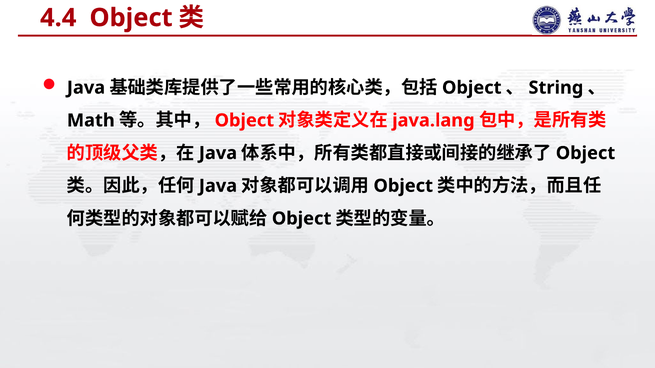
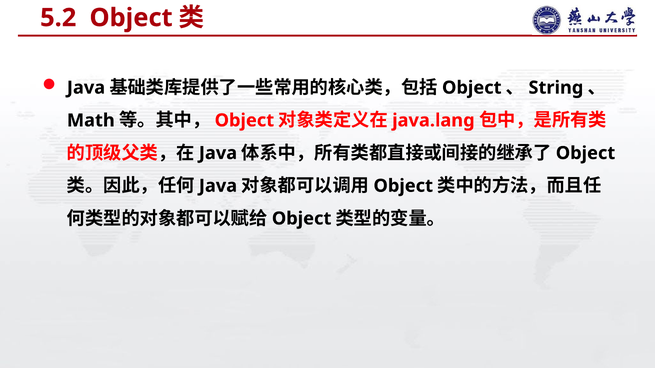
4.4: 4.4 -> 5.2 (58, 18)
